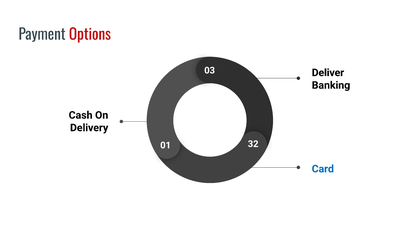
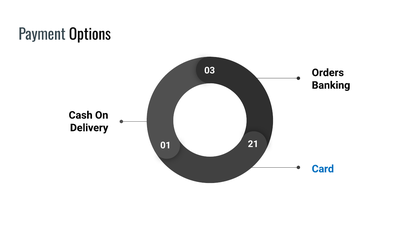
Options colour: red -> black (90, 35)
Deliver: Deliver -> Orders (328, 73)
32: 32 -> 21 (253, 144)
